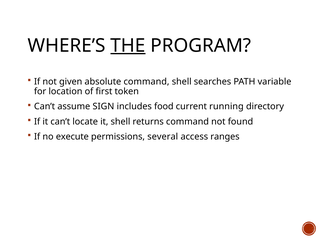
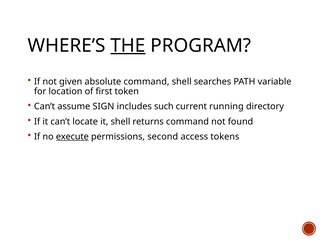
food: food -> such (164, 106)
execute underline: none -> present (72, 137)
several: several -> second (163, 137)
ranges: ranges -> tokens (225, 137)
